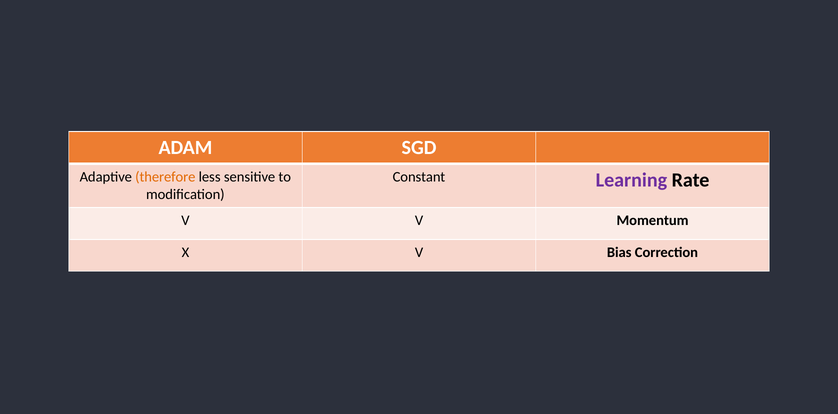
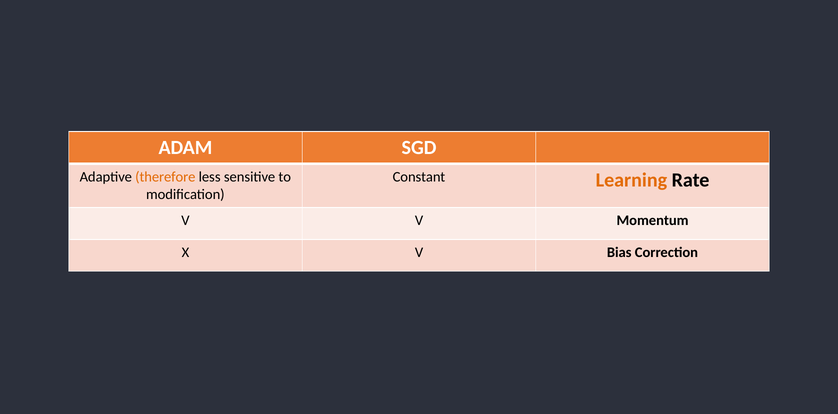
Learning colour: purple -> orange (631, 180)
